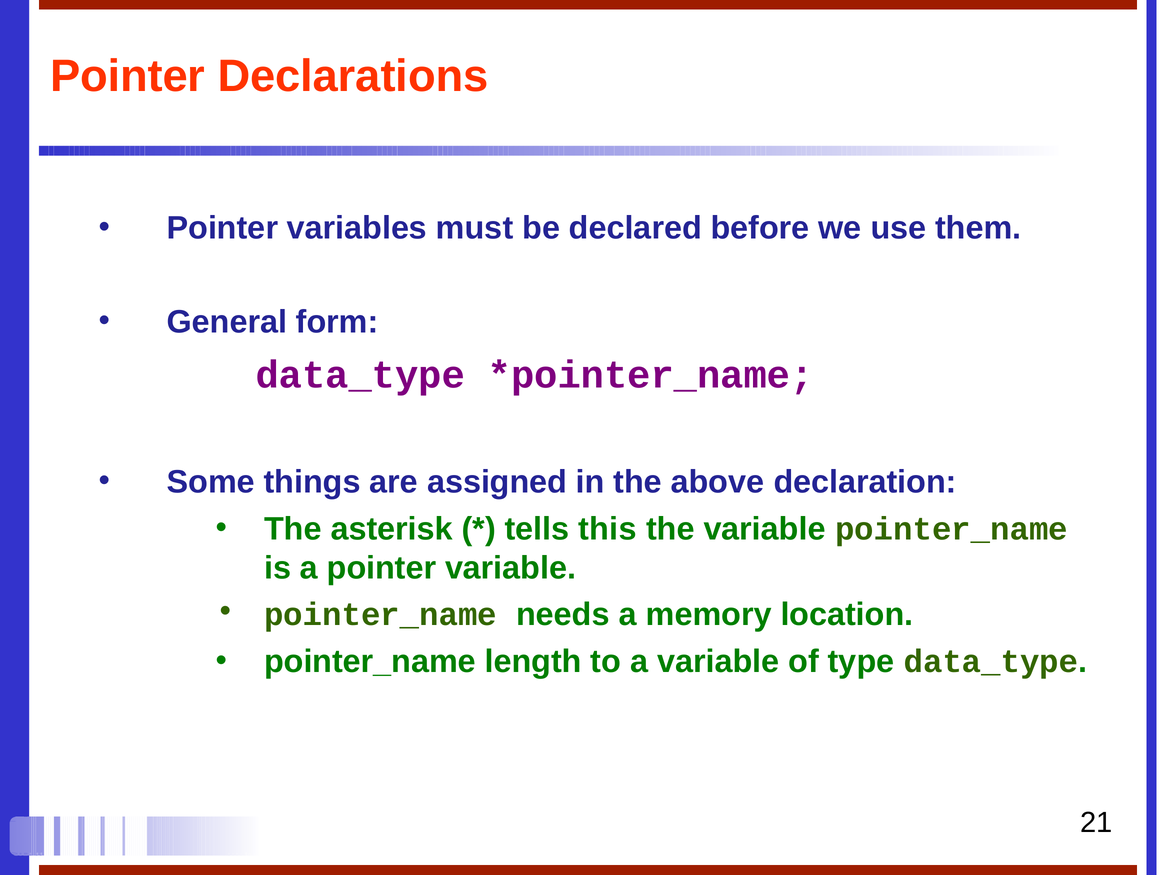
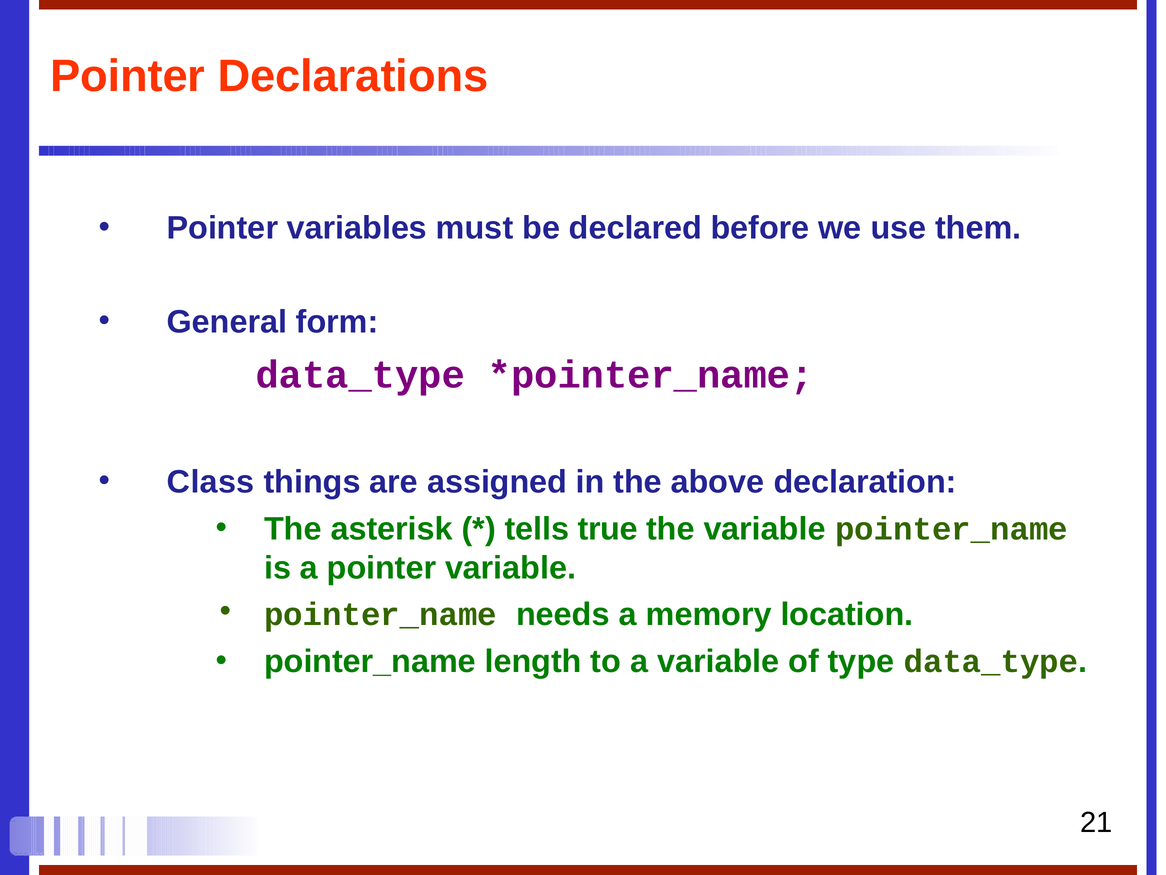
Some: Some -> Class (211, 482)
this: this -> true (608, 529)
